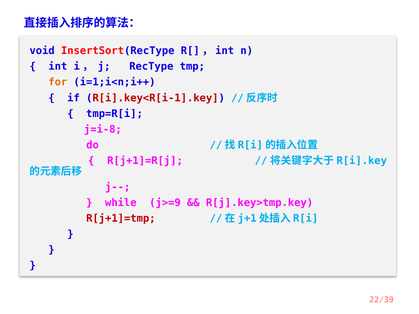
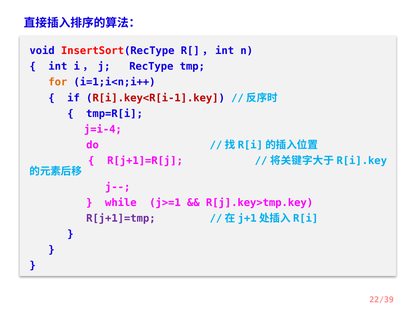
j=i-8: j=i-8 -> j=i-4 (103, 129)
j>=9: j>=9 -> j>=1 (165, 203)
R[j+1]=tmp colour: red -> purple (121, 219)
